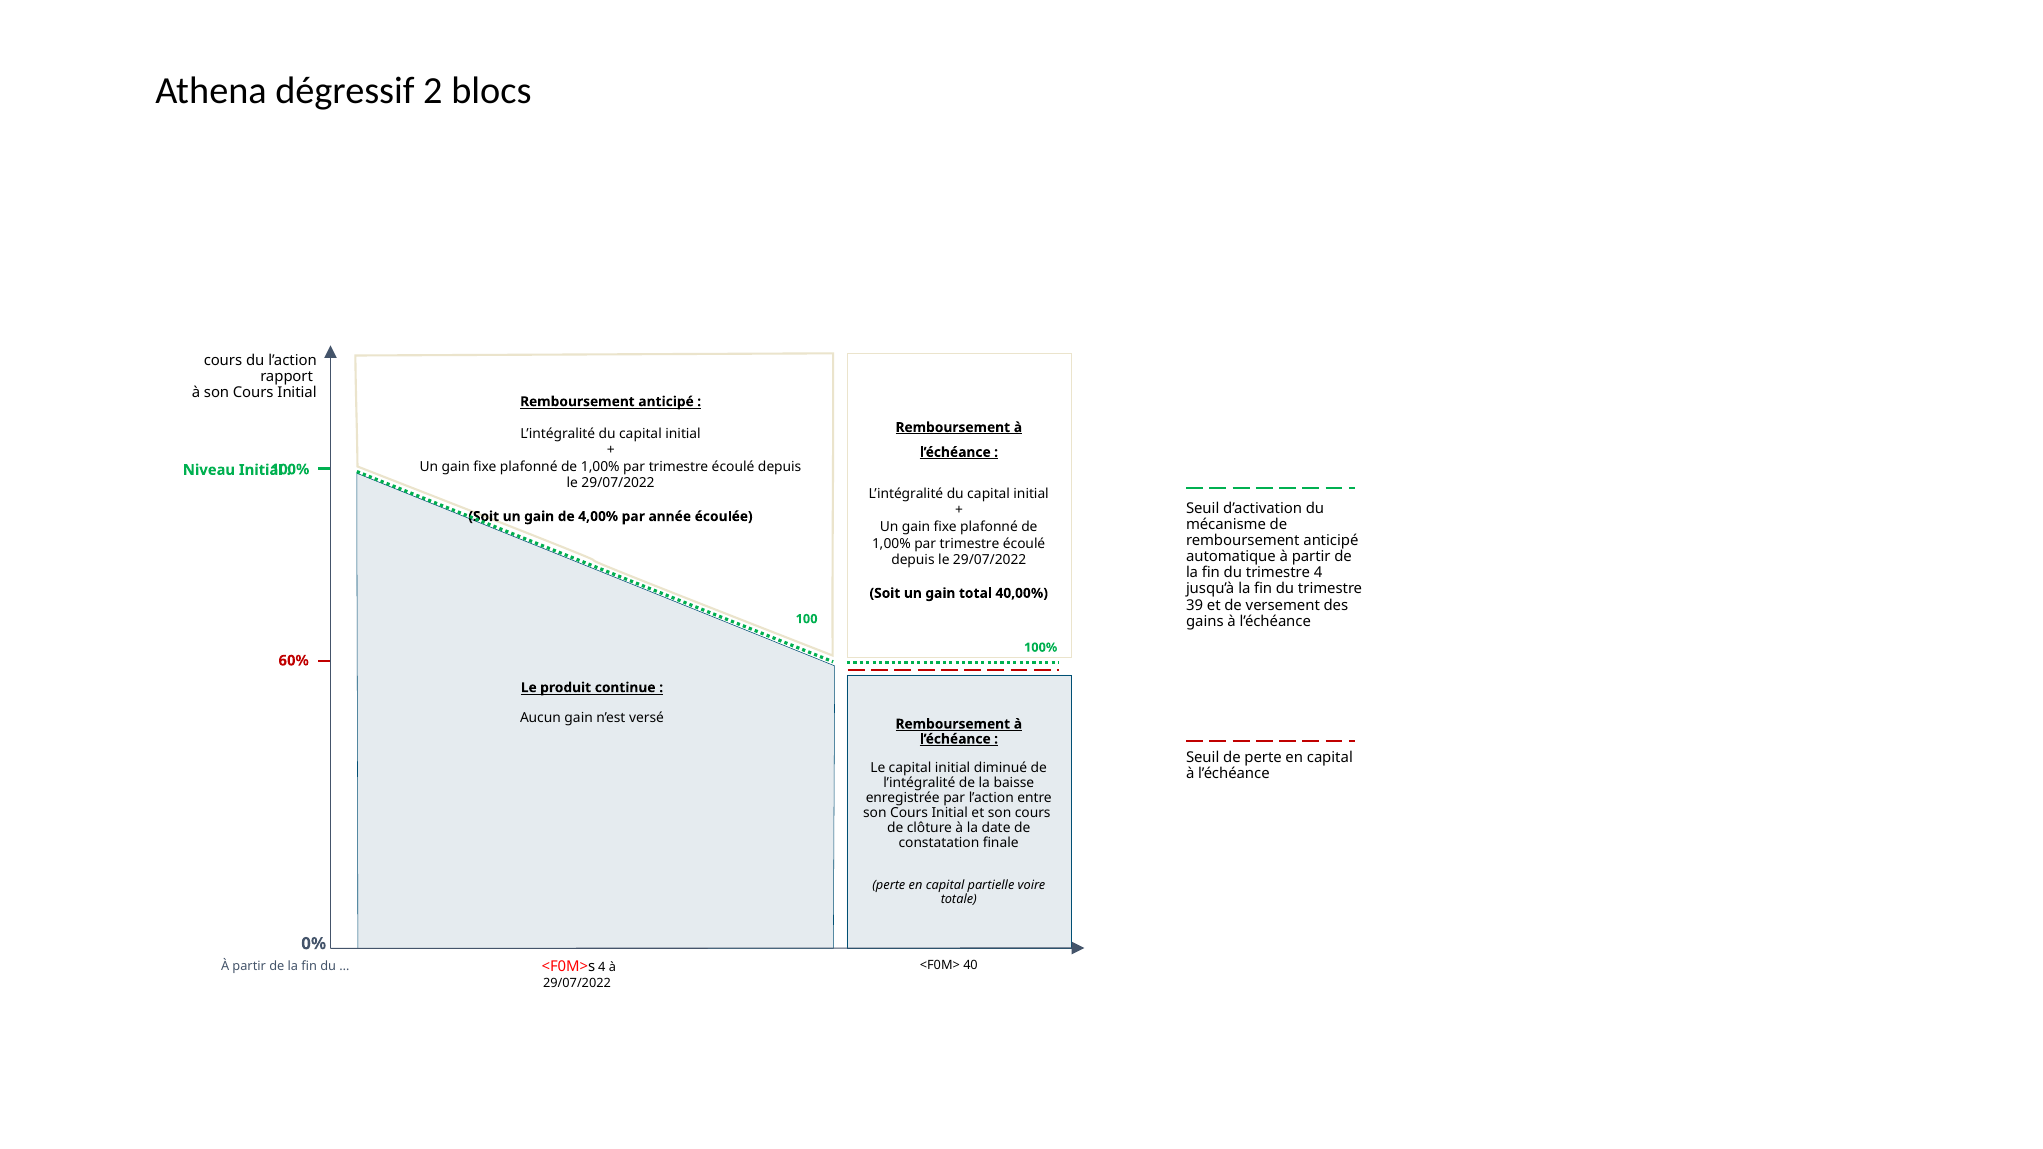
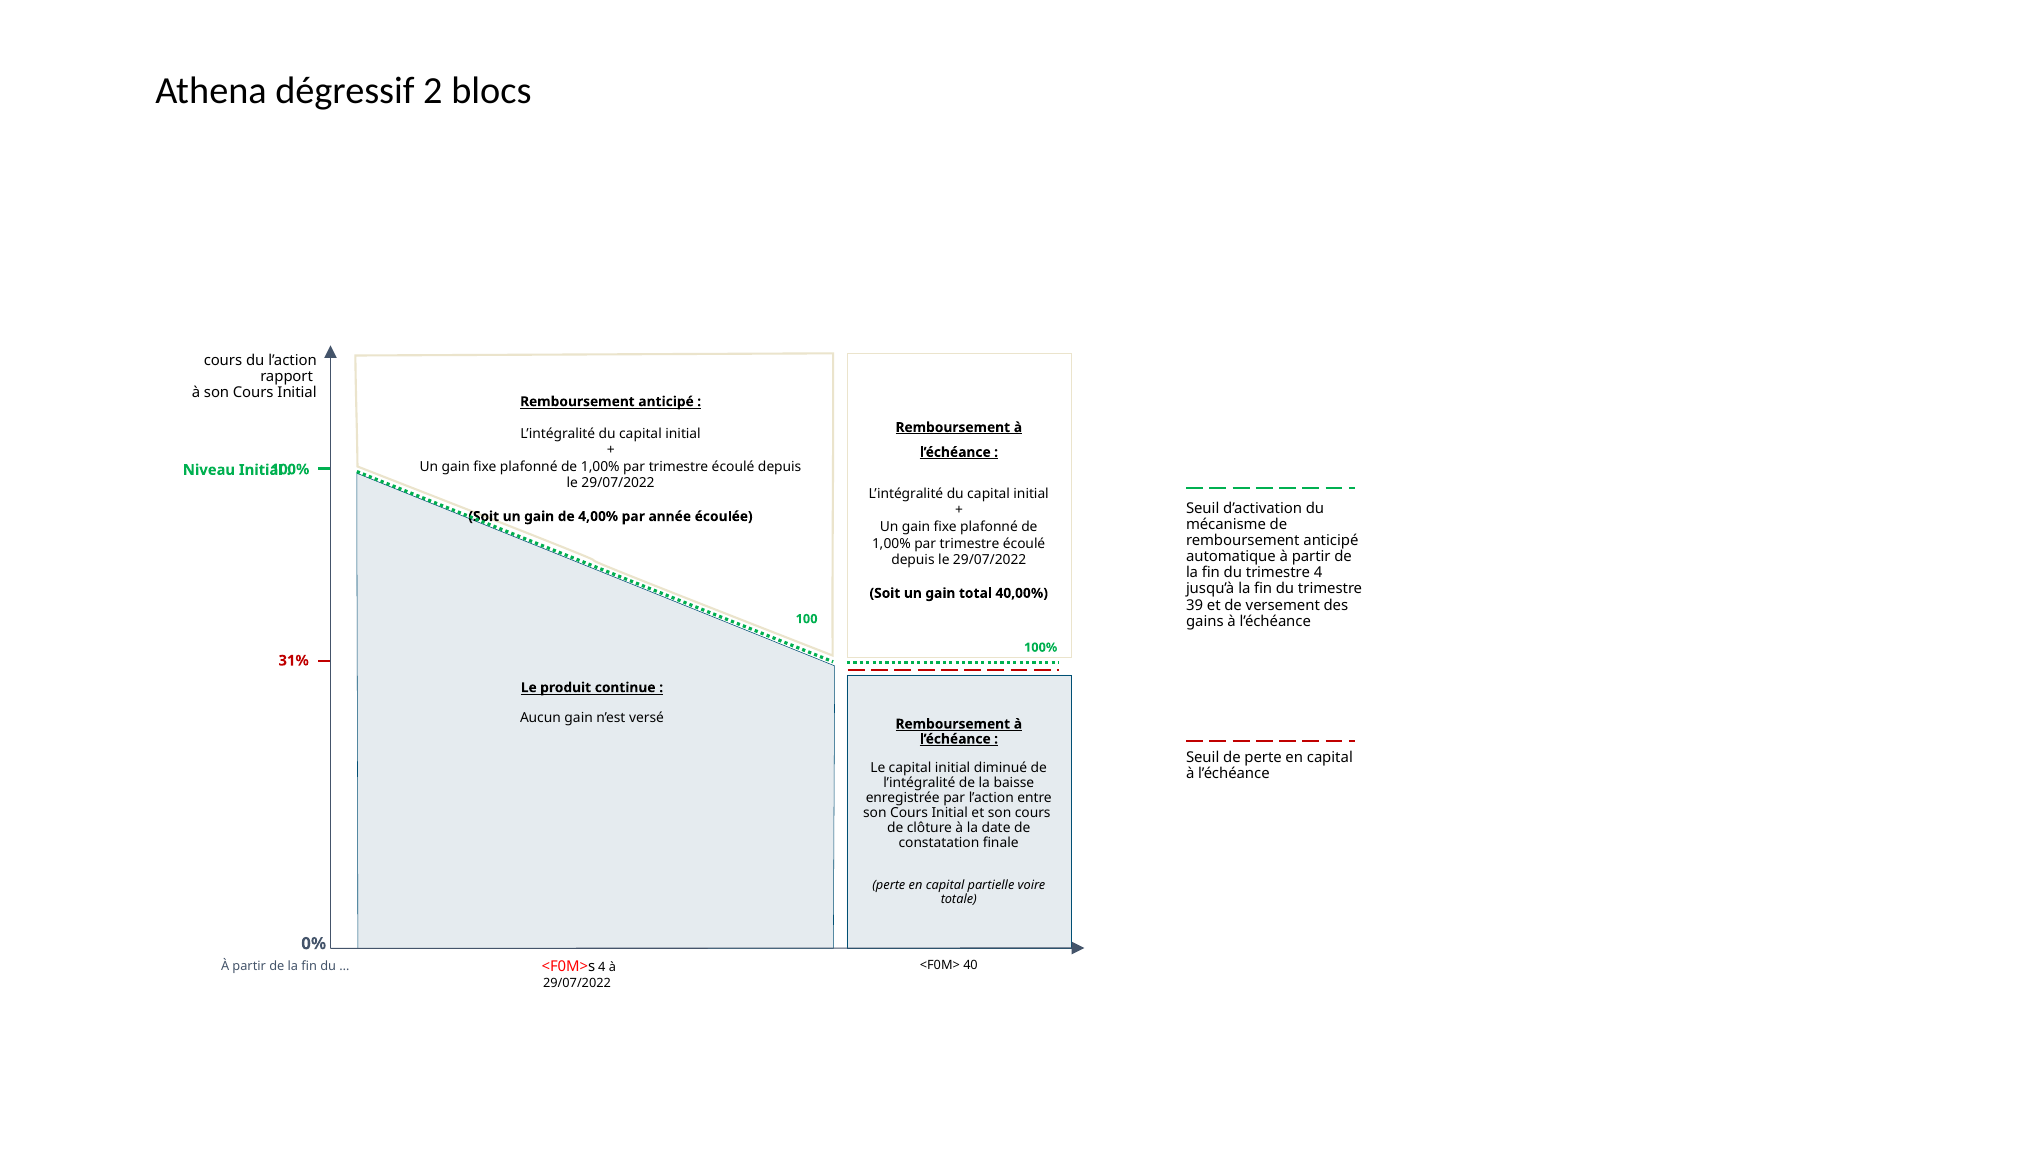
60%: 60% -> 31% (294, 661)
